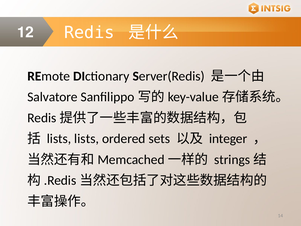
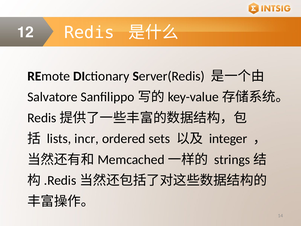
lists lists: lists -> incr (87, 139)
